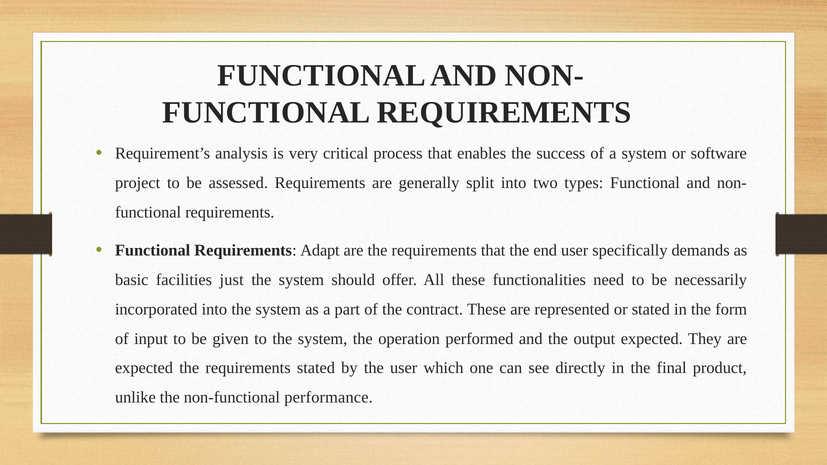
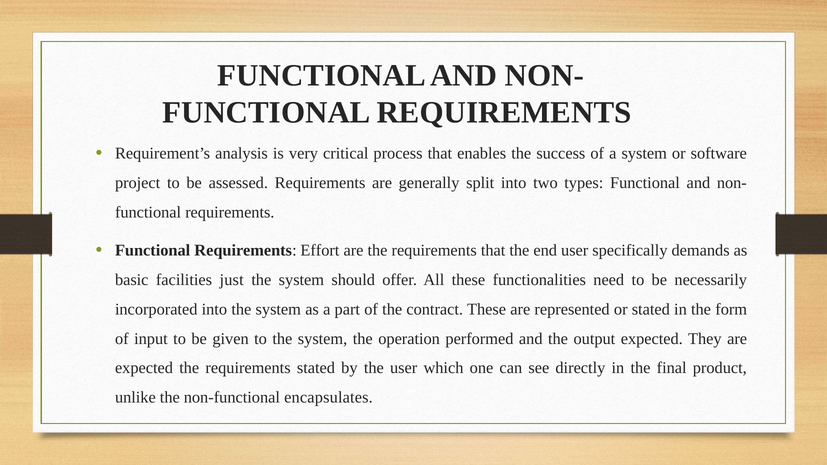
Adapt: Adapt -> Effort (320, 250)
performance: performance -> encapsulates (329, 398)
